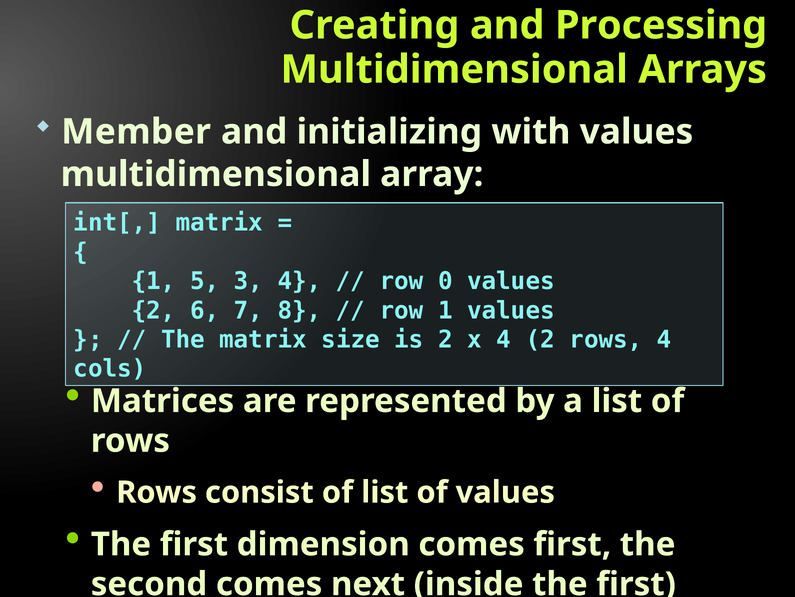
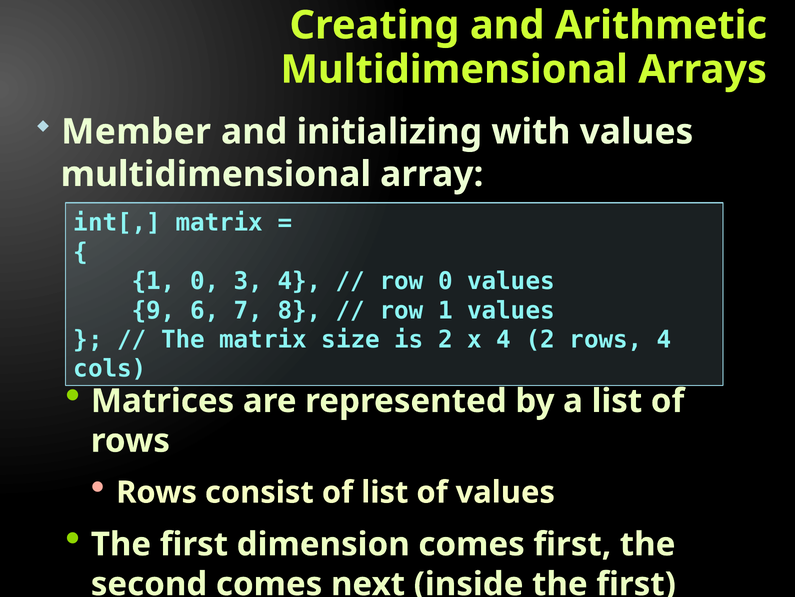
Processing: Processing -> Arithmetic (661, 25)
1 5: 5 -> 0 (205, 281)
2: 2 -> 9 (154, 310)
